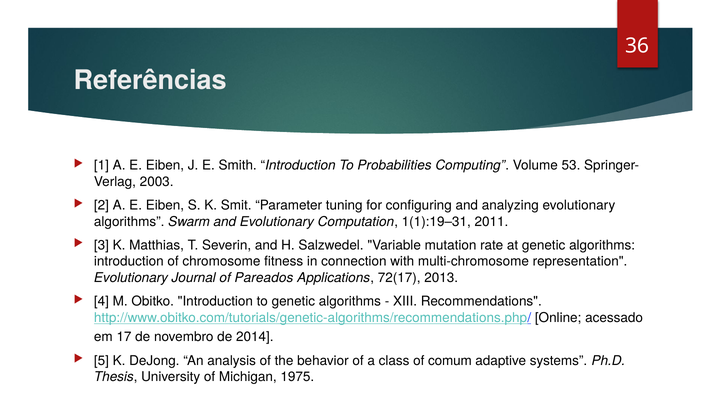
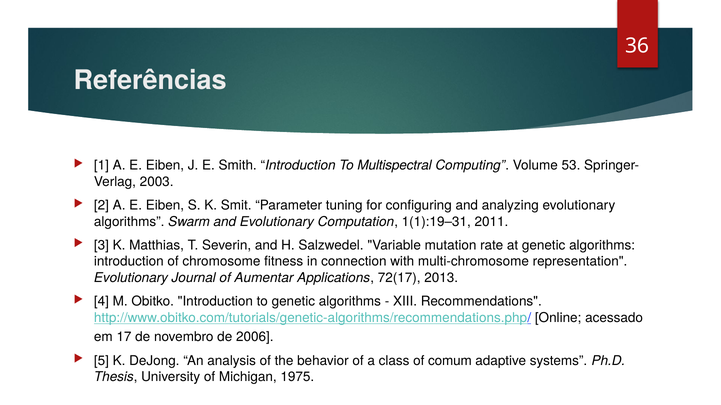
Probabilities: Probabilities -> Multispectral (395, 166)
Pareados: Pareados -> Aumentar (264, 278)
2014: 2014 -> 2006 (255, 337)
